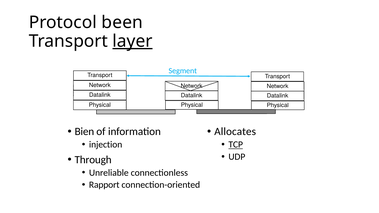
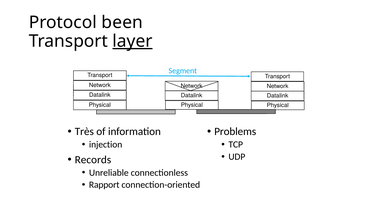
Bien: Bien -> Très (84, 132)
Allocates: Allocates -> Problems (235, 132)
TCP underline: present -> none (236, 145)
Through: Through -> Records (93, 160)
